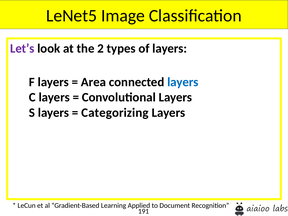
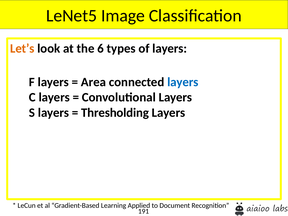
Let’s colour: purple -> orange (22, 48)
2: 2 -> 6 (101, 48)
Categorizing: Categorizing -> Thresholding (115, 113)
